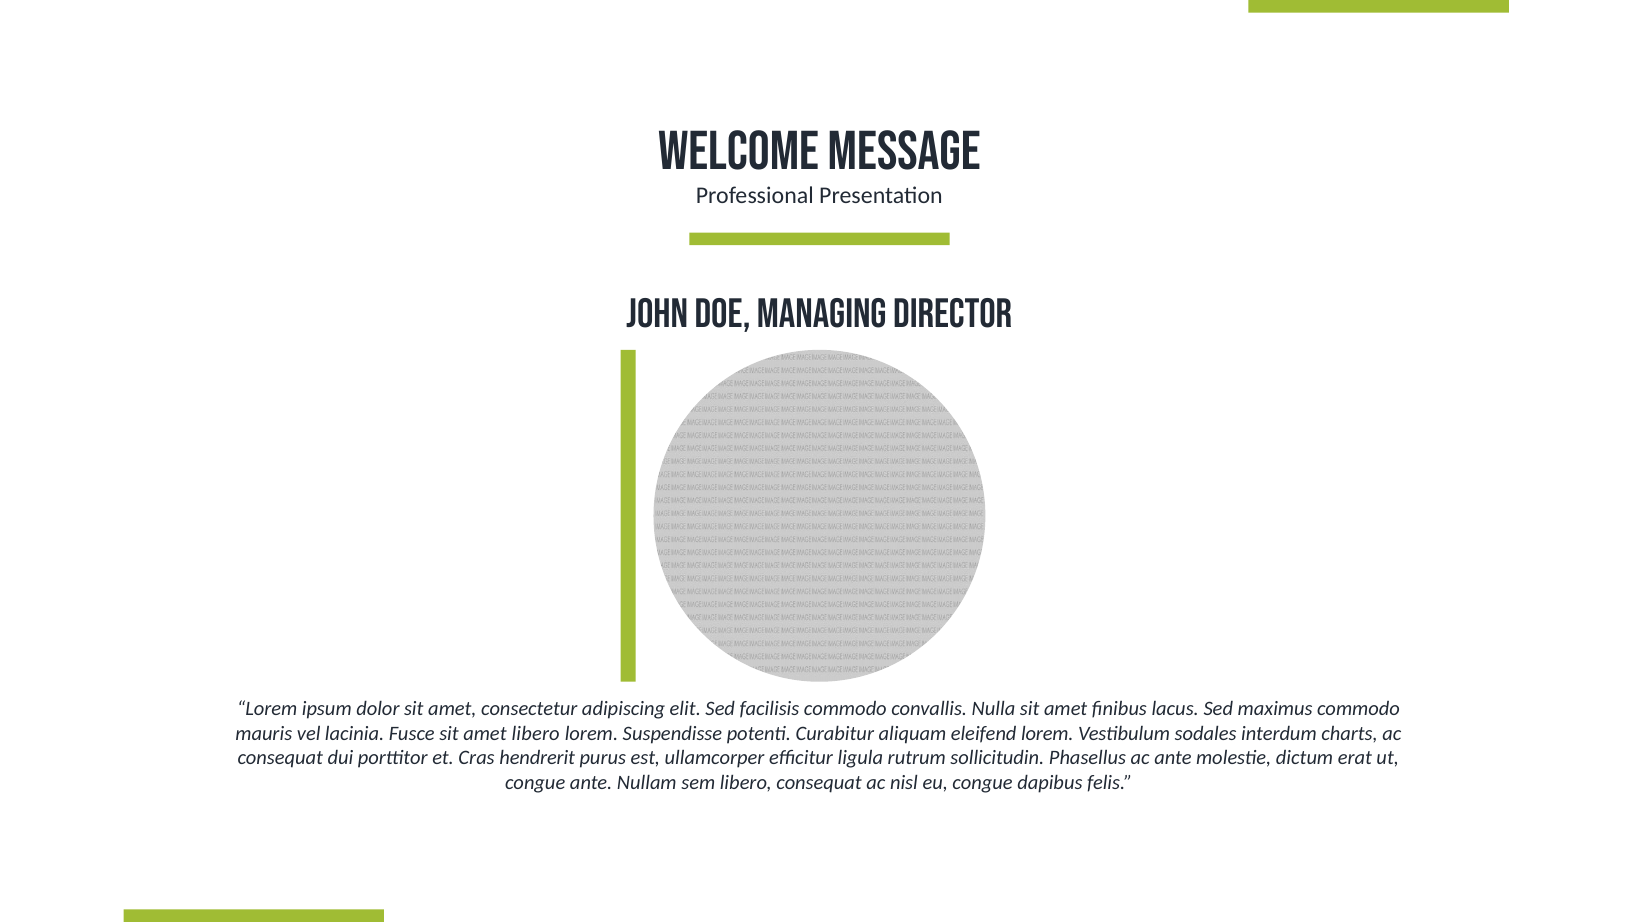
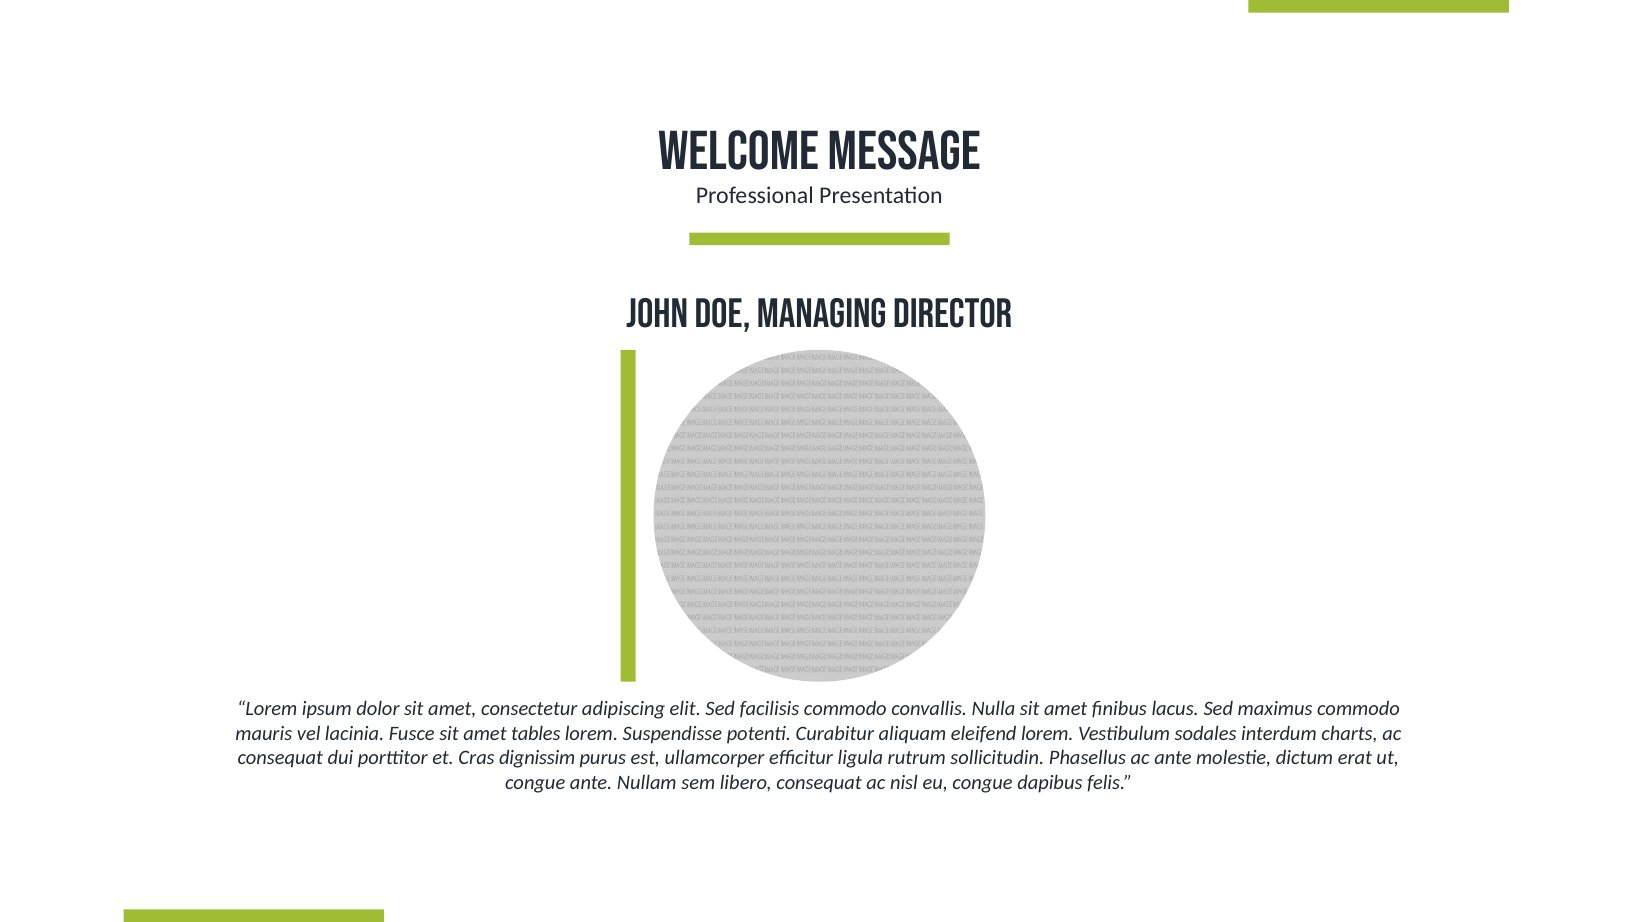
amet libero: libero -> tables (536, 733)
hendrerit: hendrerit -> dignissim (537, 758)
